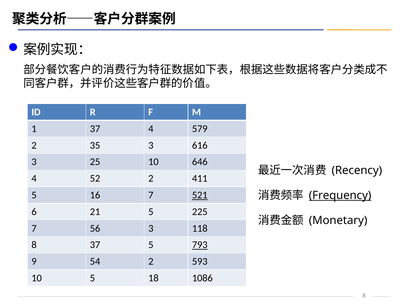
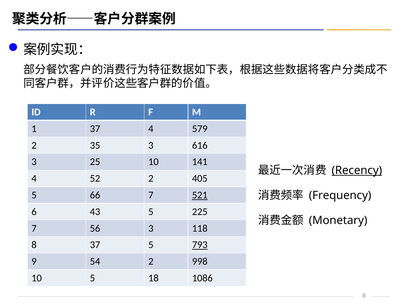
646: 646 -> 141 (200, 162)
Recency underline: none -> present (357, 170)
411: 411 -> 405 (200, 178)
16: 16 -> 66 (95, 195)
Frequency underline: present -> none (340, 195)
21: 21 -> 43 (95, 212)
593: 593 -> 998 (200, 261)
